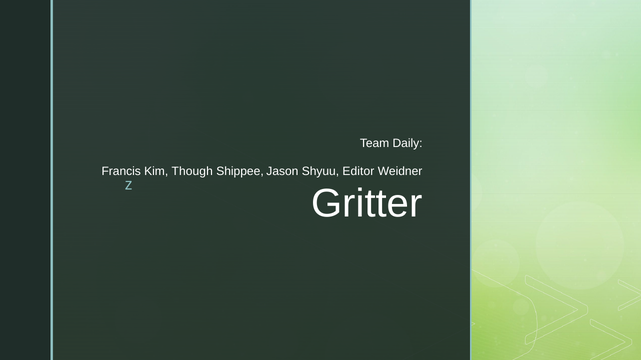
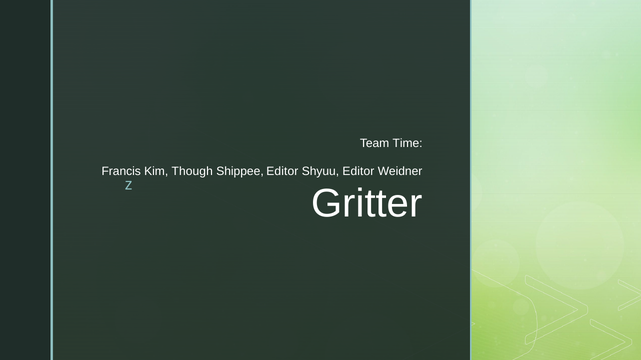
Daily: Daily -> Time (408, 143)
Shippee Jason: Jason -> Editor (282, 171)
